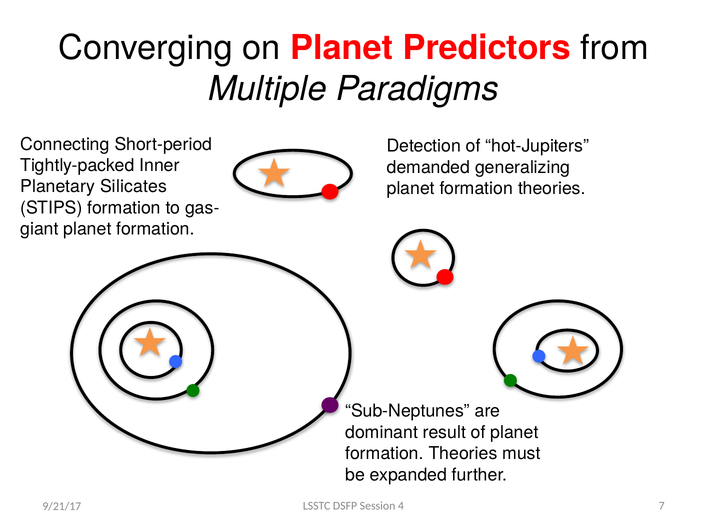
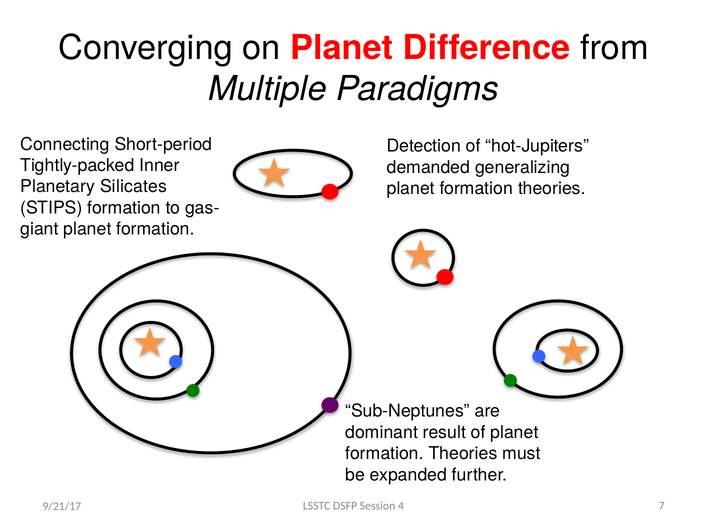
Predictors: Predictors -> Difference (487, 48)
